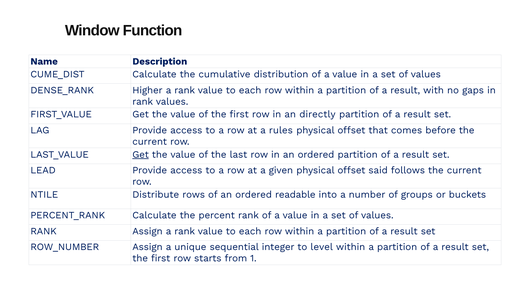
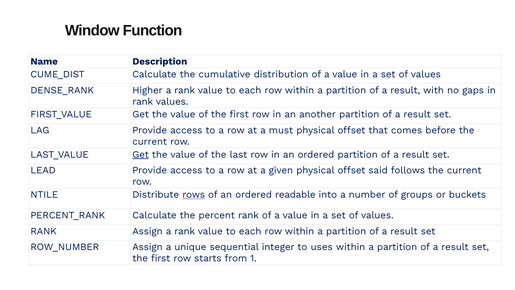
directly: directly -> another (318, 114)
rules: rules -> must (281, 130)
rows underline: none -> present (194, 194)
level: level -> uses (322, 247)
